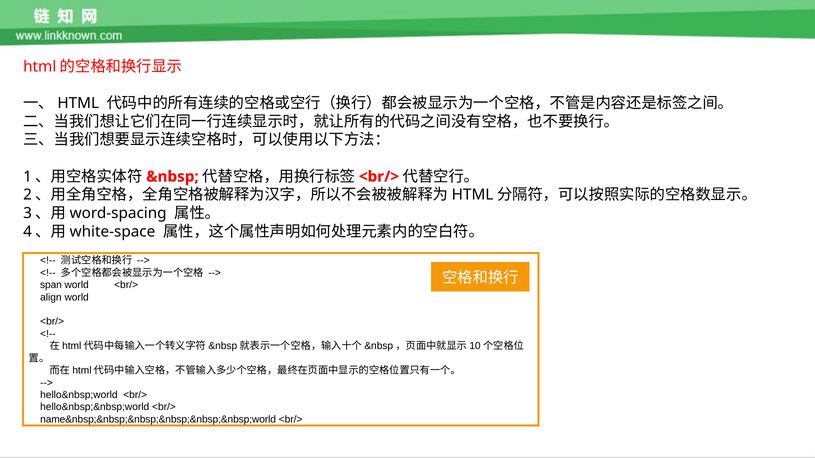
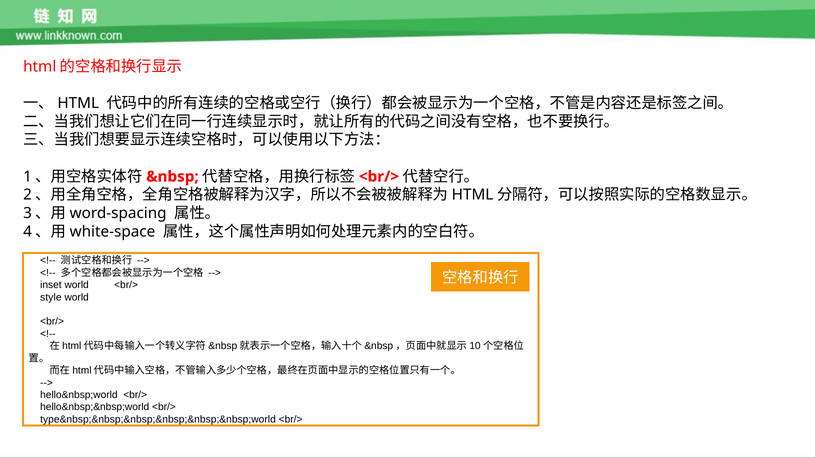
span: span -> inset (51, 285)
align: align -> style (51, 297)
name&nbsp;&nbsp;&nbsp;&nbsp;&nbsp;&nbsp;world: name&nbsp;&nbsp;&nbsp;&nbsp;&nbsp;&nbsp;world -> type&nbsp;&nbsp;&nbsp;&nbsp;&nbsp;&nbsp;world (158, 420)
